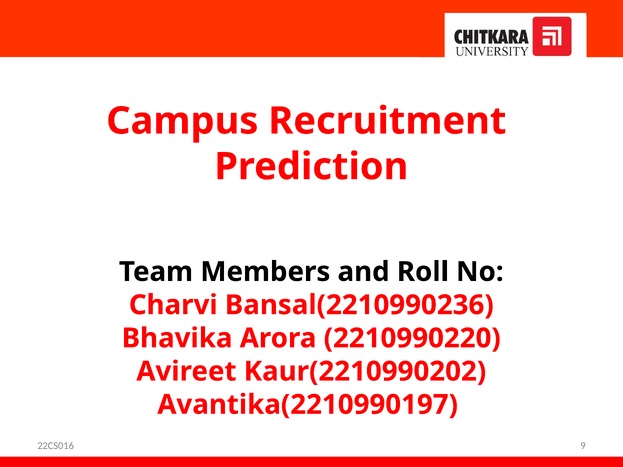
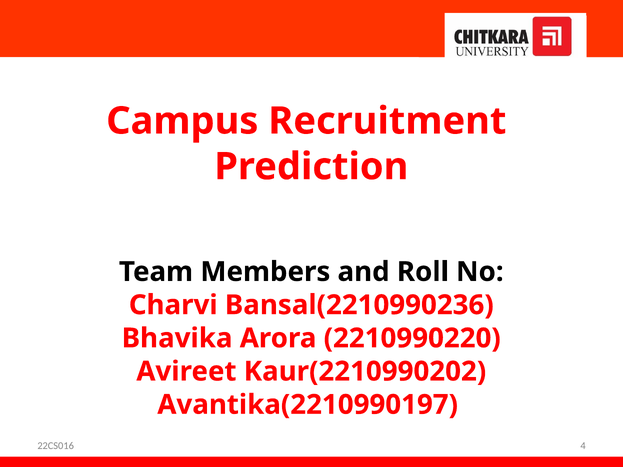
9: 9 -> 4 (583, 446)
